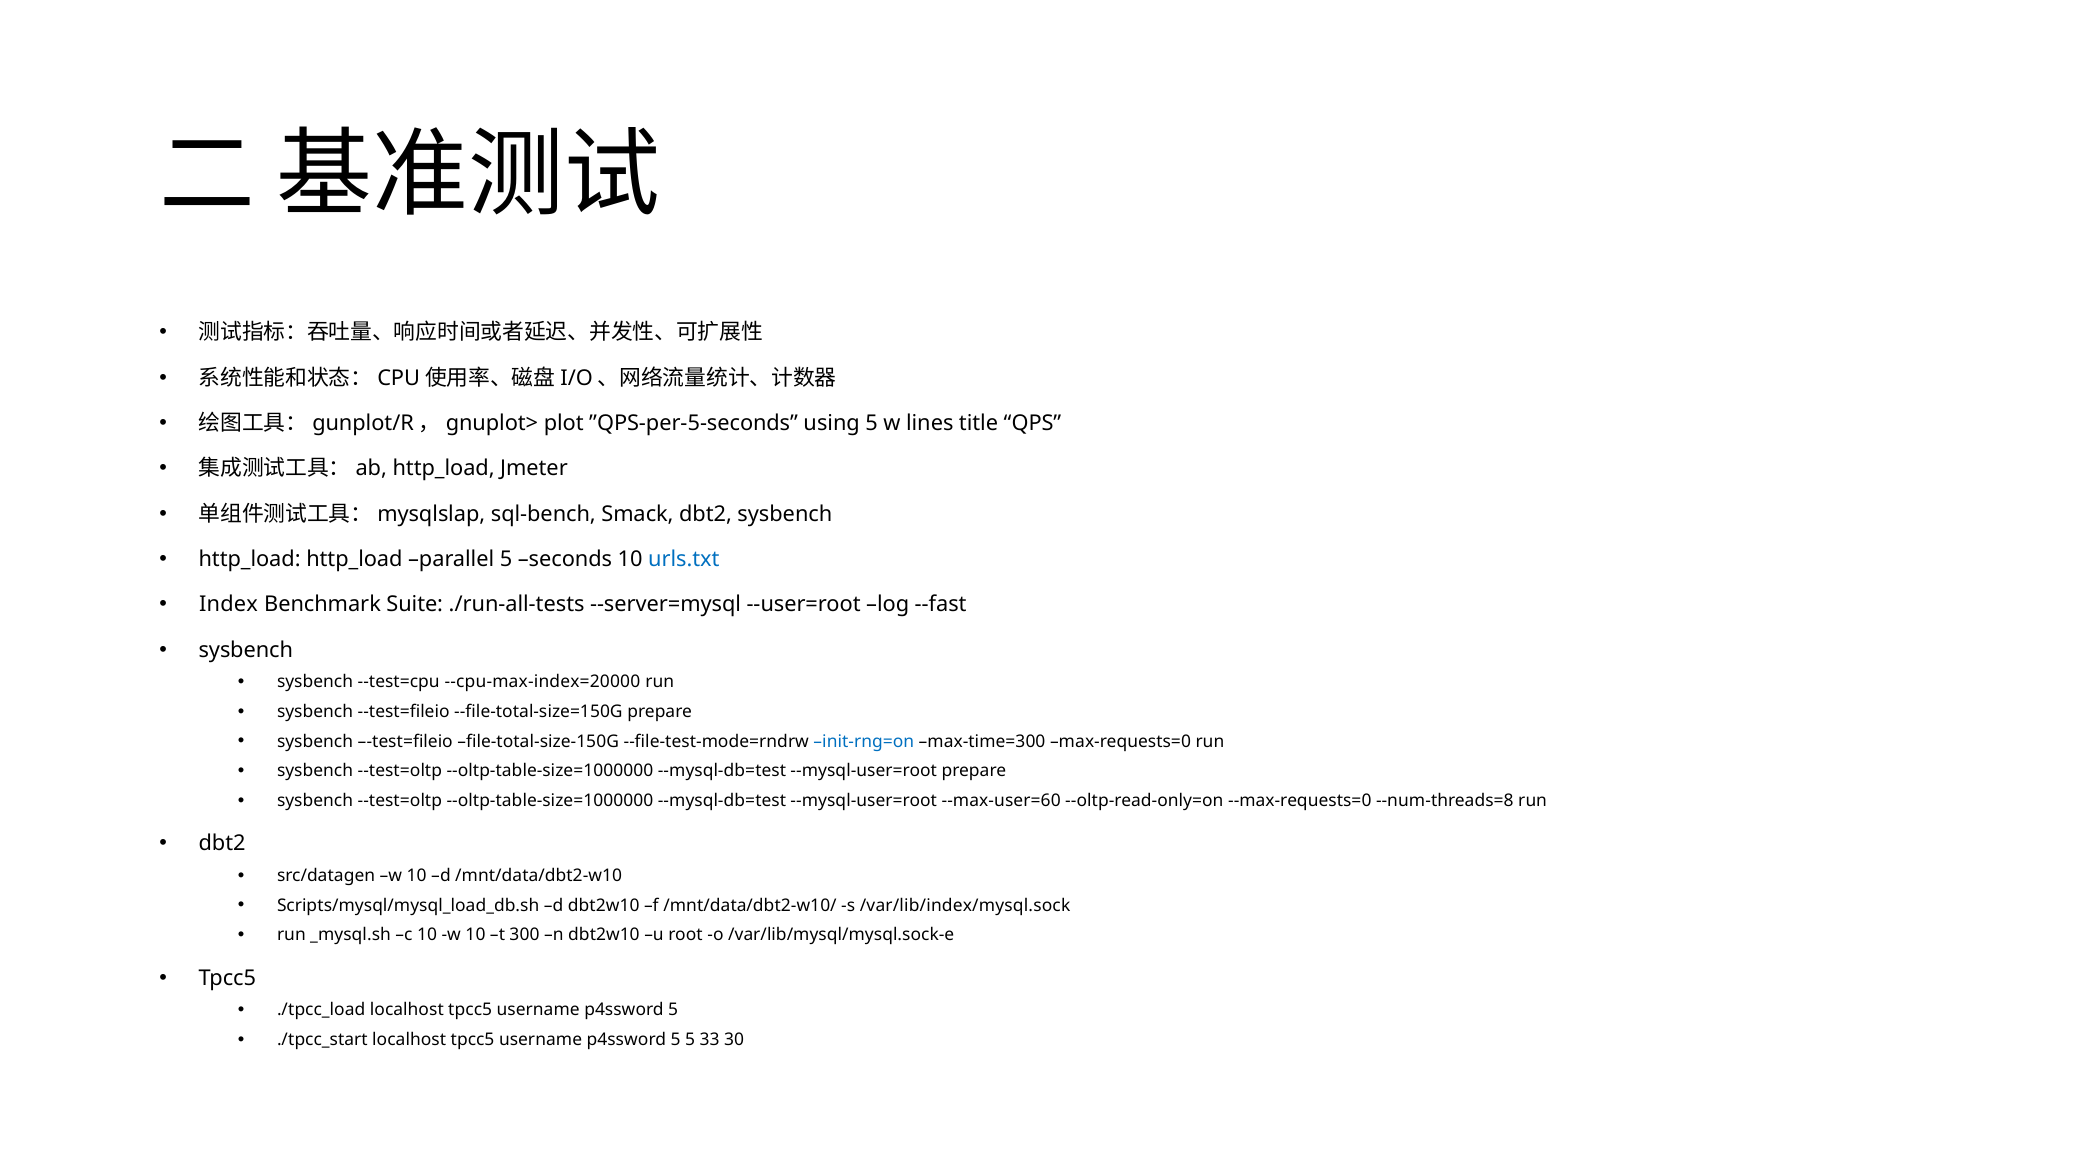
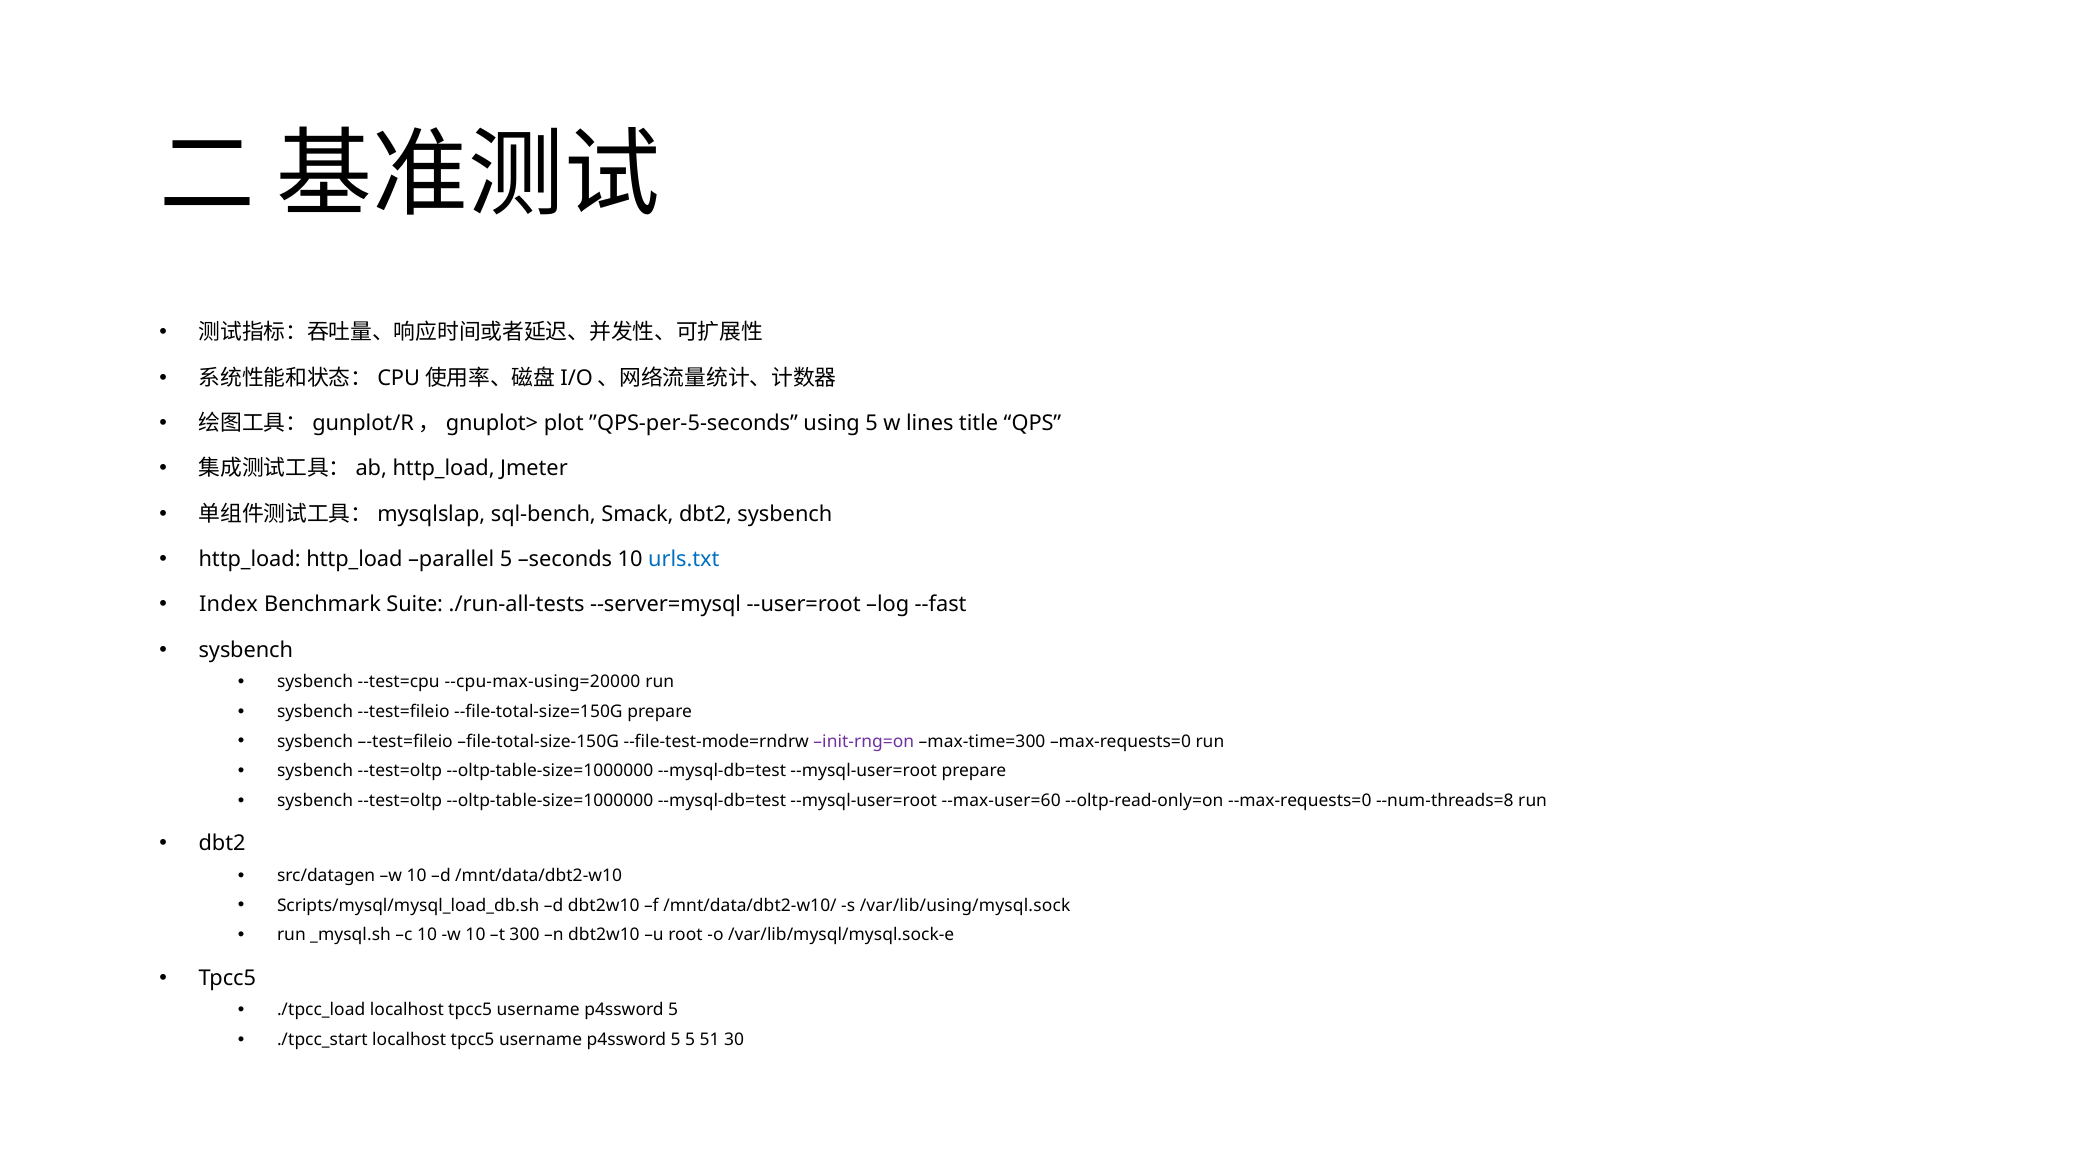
--cpu-max-index=20000: --cpu-max-index=20000 -> --cpu-max-using=20000 (542, 682)
init-rng=on colour: blue -> purple (864, 742)
/var/lib/index/mysql.sock: /var/lib/index/mysql.sock -> /var/lib/using/mysql.sock (965, 905)
33: 33 -> 51 (710, 1040)
